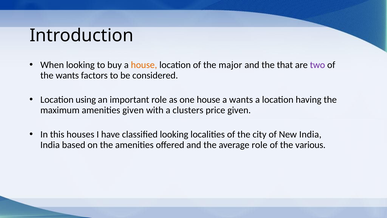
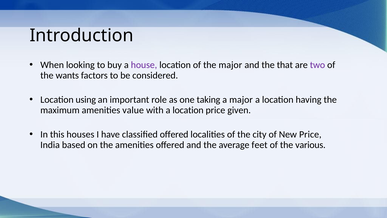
house colour: orange -> purple (144, 65)
one house: house -> taking (208, 100)
a wants: wants -> major (241, 100)
amenities given: given -> value (133, 110)
with a clusters: clusters -> location (188, 110)
classified looking: looking -> offered (174, 134)
New India: India -> Price (310, 134)
average role: role -> feet (260, 145)
